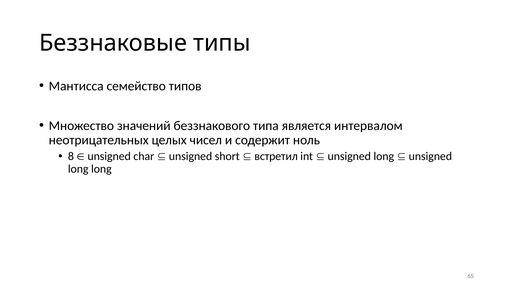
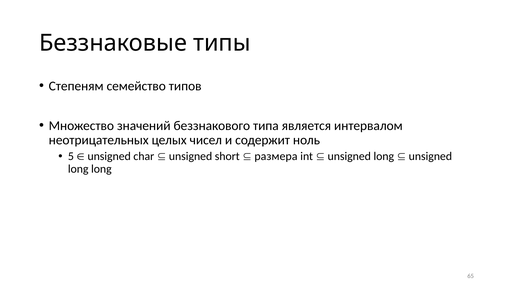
Мантисса: Мантисса -> Степеням (76, 86)
8: 8 -> 5 (71, 156)
встретил: встретил -> размера (276, 156)
